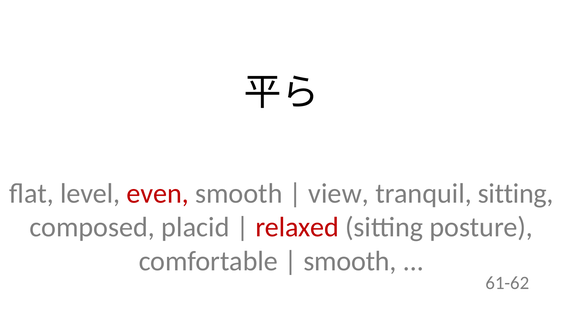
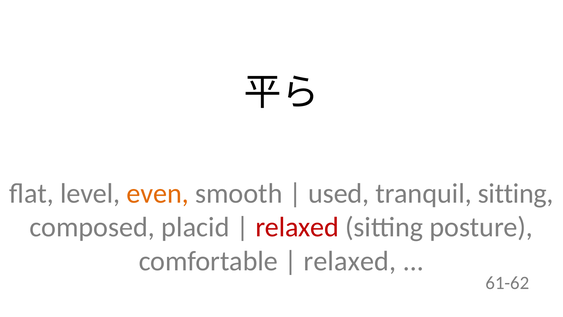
even colour: red -> orange (158, 193)
view: view -> used (339, 193)
smooth: smooth -> relaxed (350, 261)
